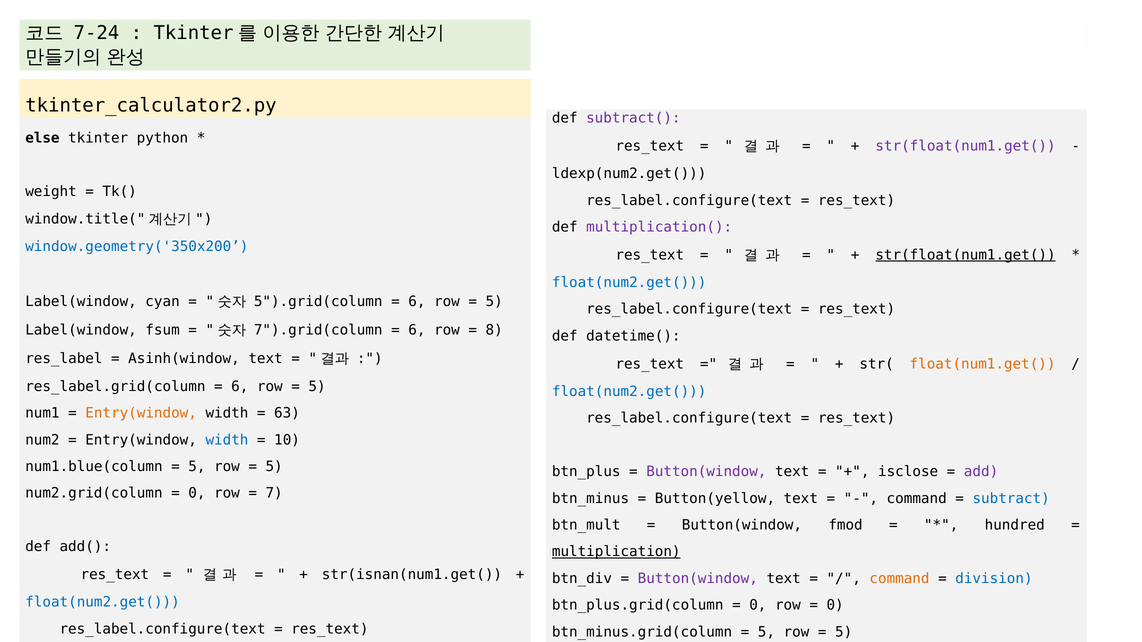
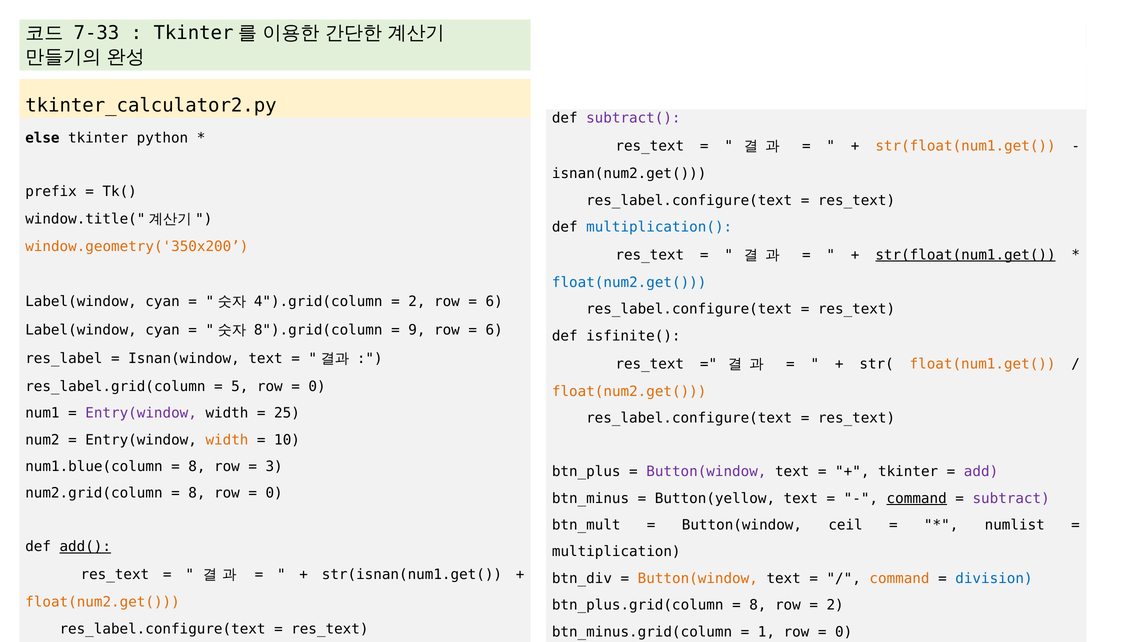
7-24: 7-24 -> 7-33 (96, 33)
str(float(num1.get( colour: purple -> orange (966, 146)
ldexp(num2.get(: ldexp(num2.get( -> isnan(num2.get( (629, 174)
weight: weight -> prefix (51, 191)
multiplication( colour: purple -> blue (659, 227)
window.geometry('350x200 colour: blue -> orange (137, 247)
5").grid(column: 5").grid(column -> 4").grid(column (318, 302)
6: 6 -> 2 (417, 302)
5: 5 -> 6 (494, 302)
fsum: fsum -> cyan (163, 330)
7").grid(column: 7").grid(column -> 8").grid(column (318, 330)
6: 6 -> 9 (417, 330)
8: 8 -> 6 (494, 330)
datetime(: datetime( -> isfinite( (633, 336)
Asinh(window: Asinh(window -> Isnan(window (184, 359)
6: 6 -> 5 (240, 387)
5: 5 -> 0 (317, 387)
float(num2.get( colour: blue -> orange (629, 392)
Entry(window colour: orange -> purple (141, 413)
63: 63 -> 25 (287, 413)
width colour: blue -> orange (227, 440)
5: 5 -> 8 (197, 467)
5: 5 -> 3 (274, 467)
isclose: isclose -> tkinter (908, 472)
0: 0 -> 8 (197, 494)
7: 7 -> 0 (274, 494)
command underline: none -> present (917, 499)
subtract colour: blue -> purple (1011, 499)
fmod: fmod -> ceil (846, 525)
hundred: hundred -> numlist (1015, 525)
add( underline: none -> present (85, 547)
multiplication underline: present -> none (616, 552)
Button(window colour: purple -> orange (698, 579)
float(num2.get( colour: blue -> orange (103, 602)
0: 0 -> 8 (758, 606)
0: 0 -> 2 (835, 606)
5: 5 -> 1 (766, 632)
5: 5 -> 0 (844, 632)
